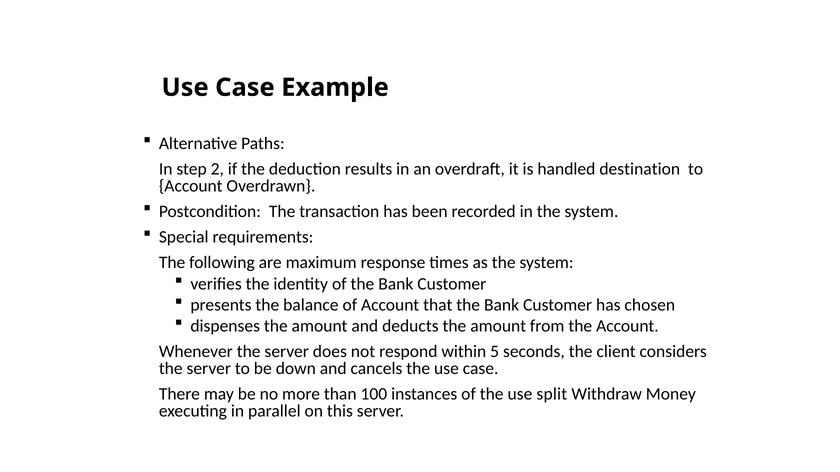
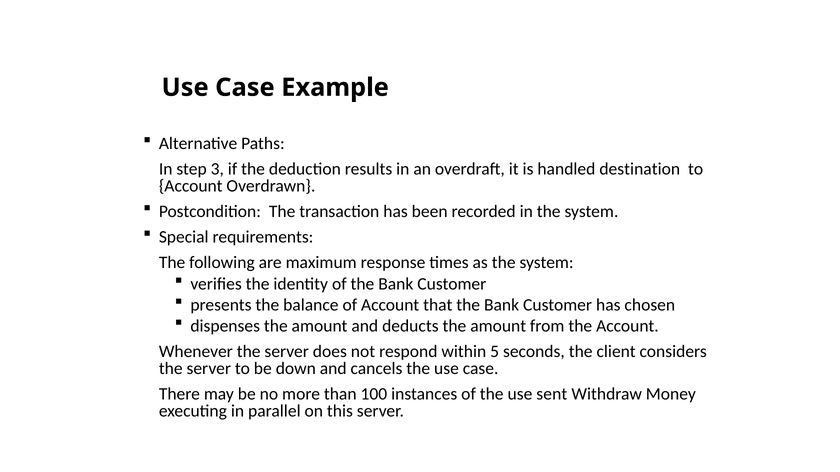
2: 2 -> 3 (217, 169)
split: split -> sent (552, 394)
